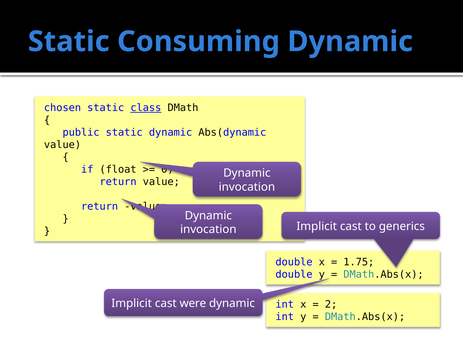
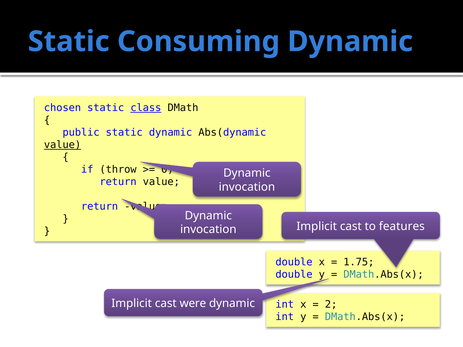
value underline: none -> present (63, 145)
float: float -> throw (118, 170)
generics: generics -> features (402, 226)
